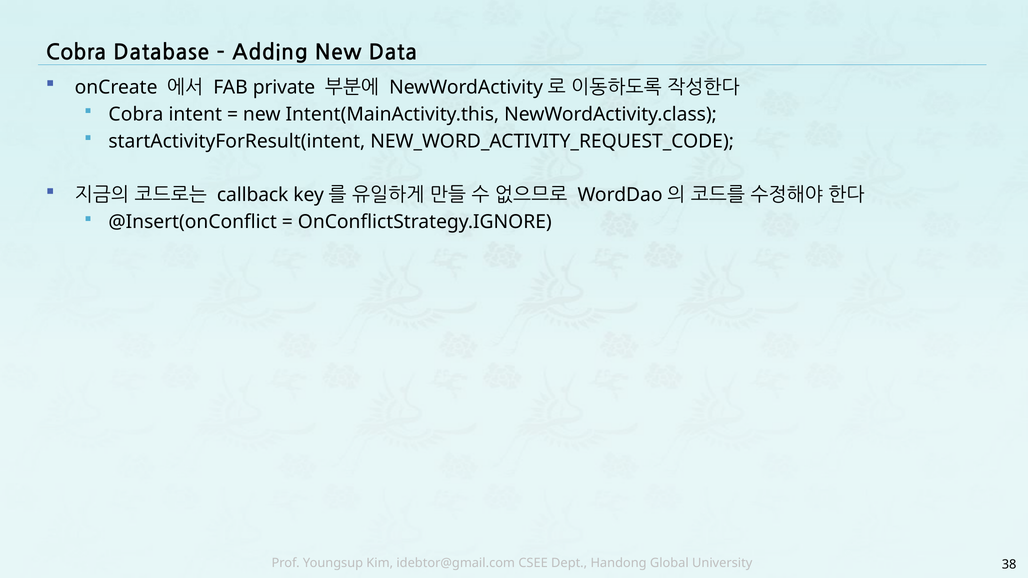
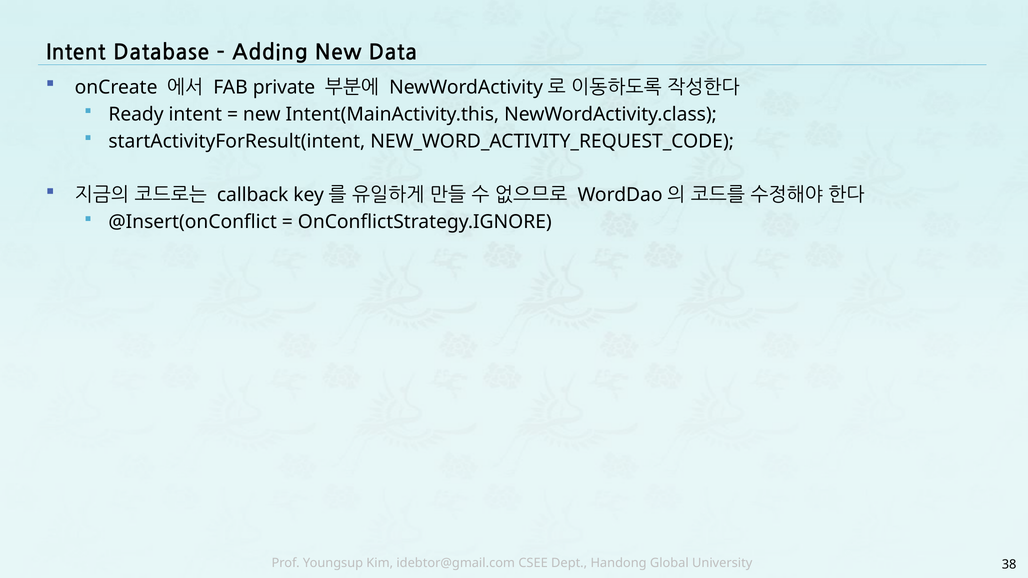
Cobra: Cobra -> Intent (76, 53)
Cobra: Cobra -> Ready (136, 114)
